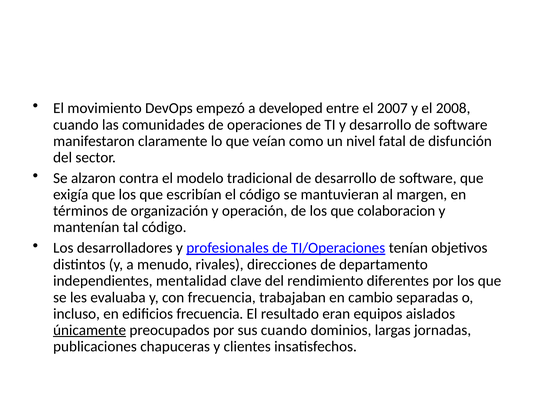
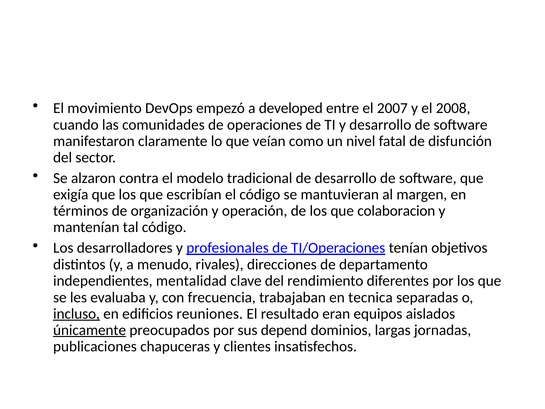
cambio: cambio -> tecnica (370, 297)
incluso underline: none -> present (77, 314)
edificios frecuencia: frecuencia -> reuniones (210, 314)
sus cuando: cuando -> depend (284, 330)
